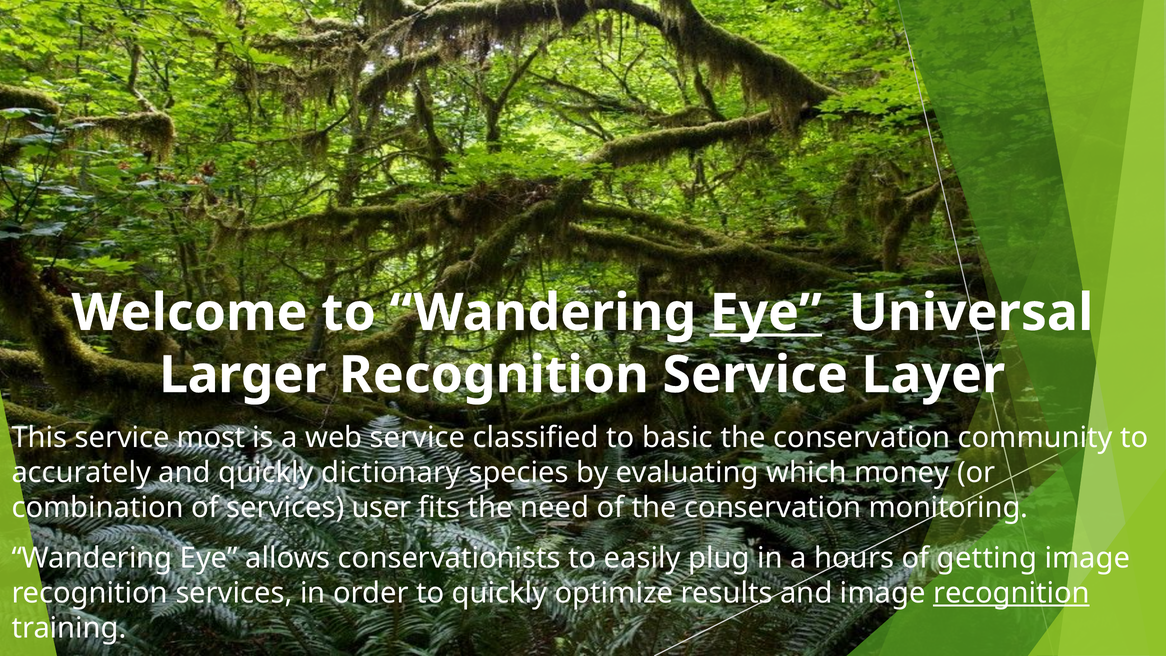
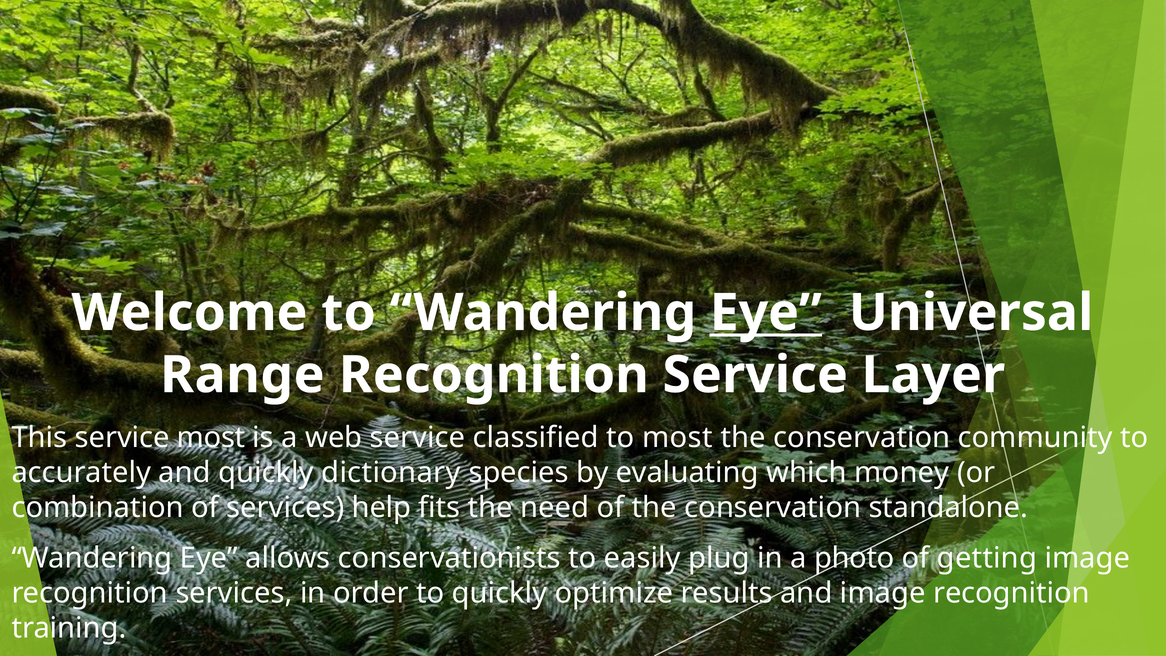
Larger: Larger -> Range (242, 375)
to basic: basic -> most (677, 437)
user: user -> help (381, 507)
monitoring: monitoring -> standalone (948, 507)
hours: hours -> photo (854, 558)
recognition underline: present -> none (1011, 593)
